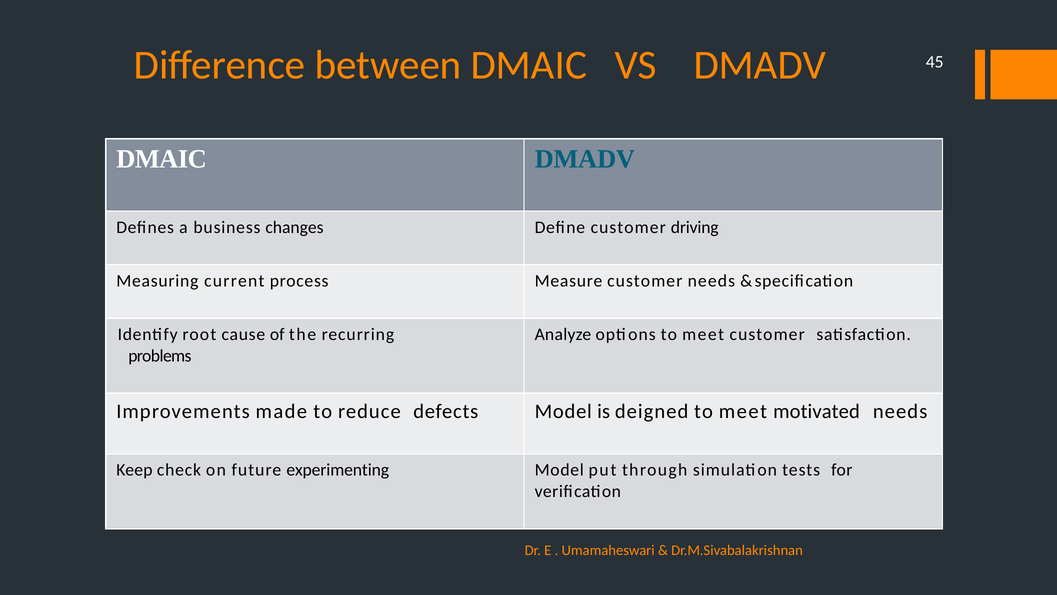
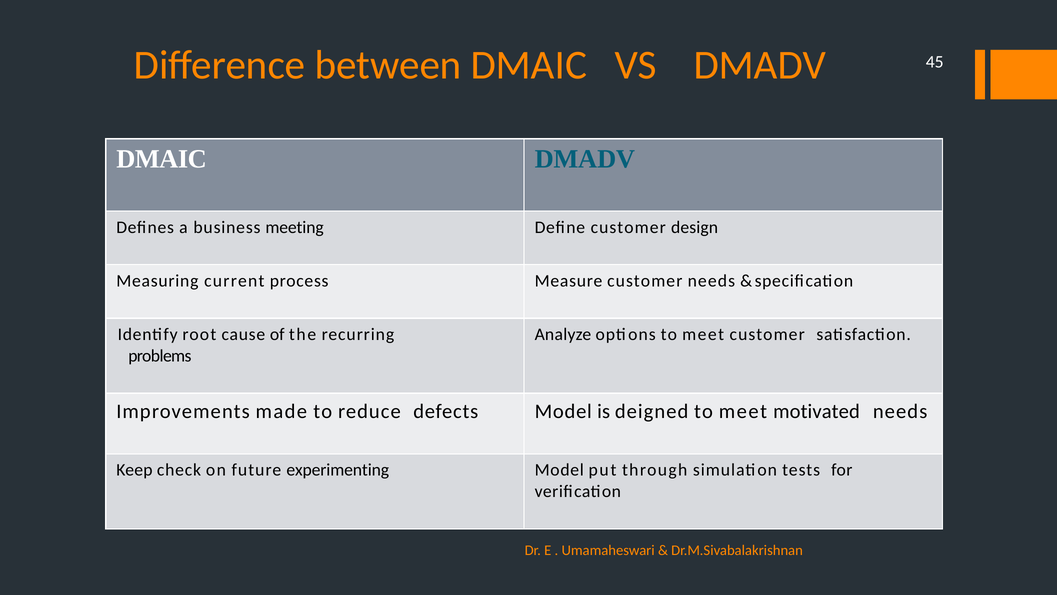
changes: changes -> meeting (295, 227)
driving: driving -> design (695, 227)
